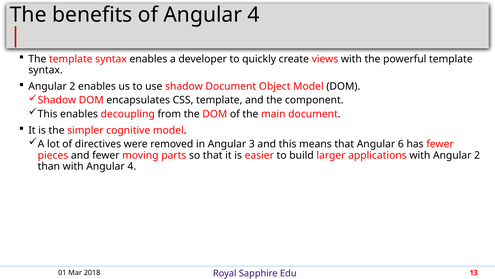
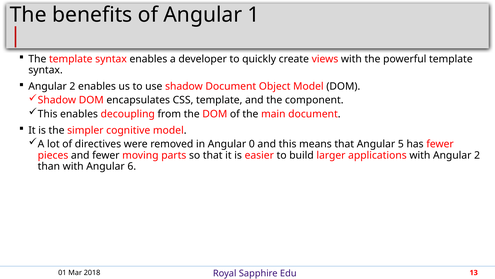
of Angular 4: 4 -> 1 (254, 15)
3: 3 -> 0 (252, 144)
6: 6 -> 5 (401, 144)
with Angular 4: 4 -> 6 (132, 166)
